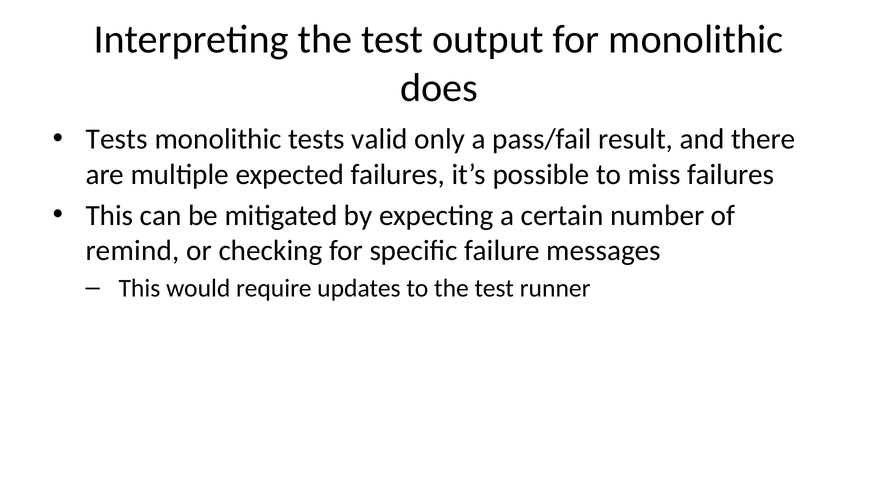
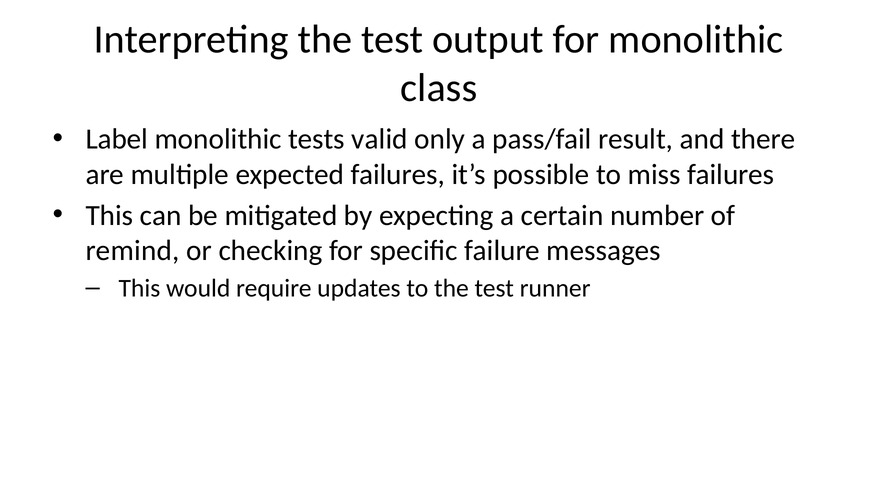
does: does -> class (439, 88)
Tests: Tests -> Label (117, 139)
